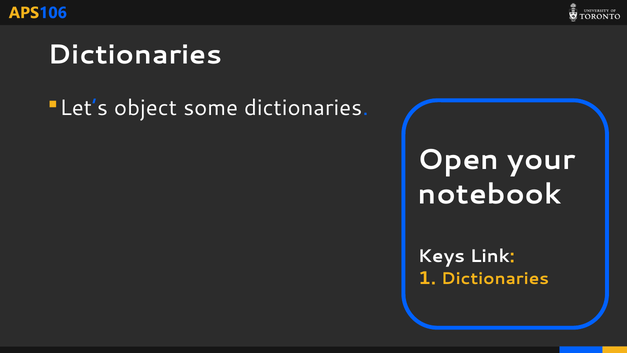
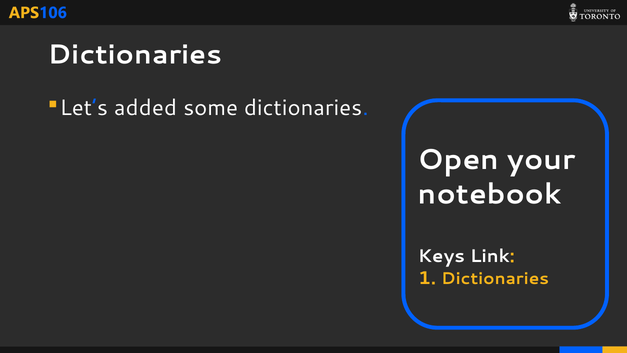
object: object -> added (145, 108)
